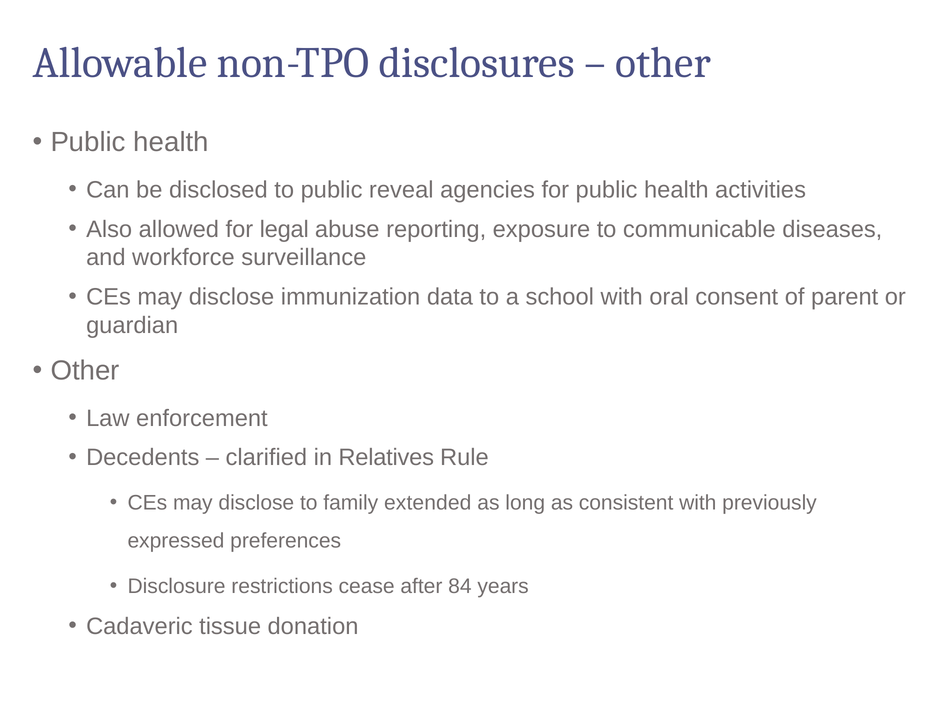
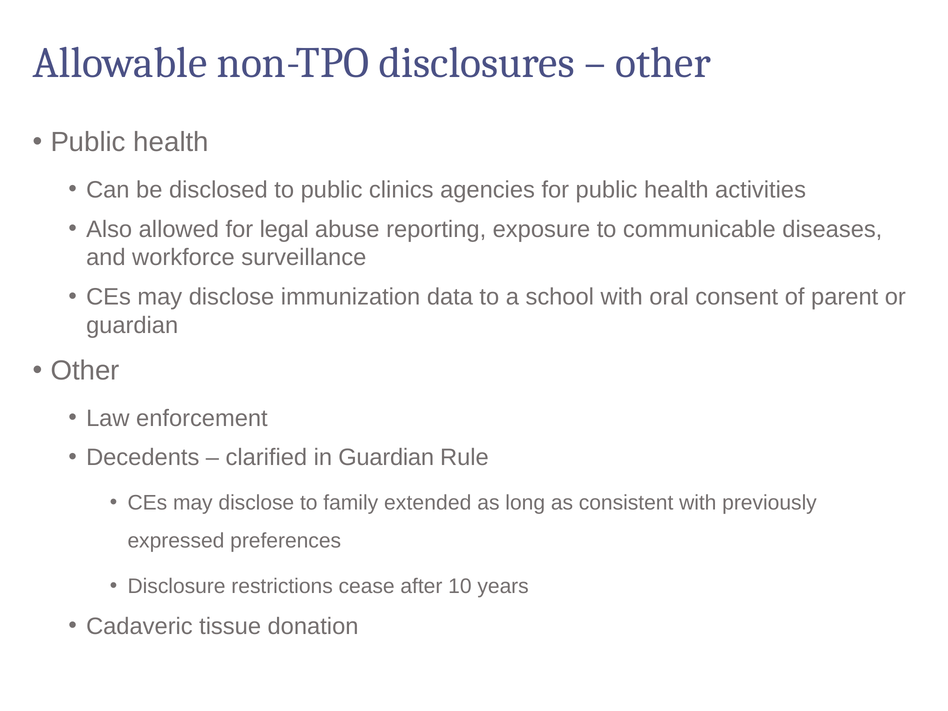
reveal: reveal -> clinics (401, 190)
in Relatives: Relatives -> Guardian (386, 458)
84: 84 -> 10 (460, 586)
